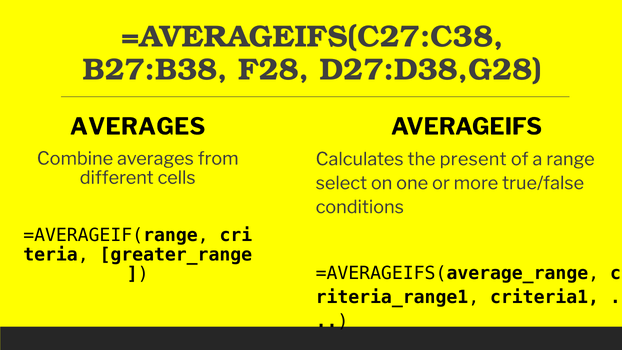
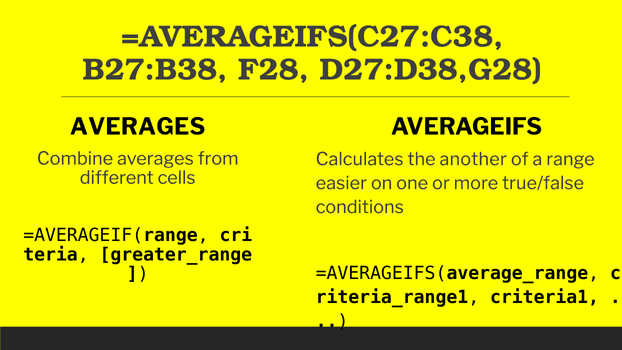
present: present -> another (473, 159)
select: select -> easier (341, 183)
